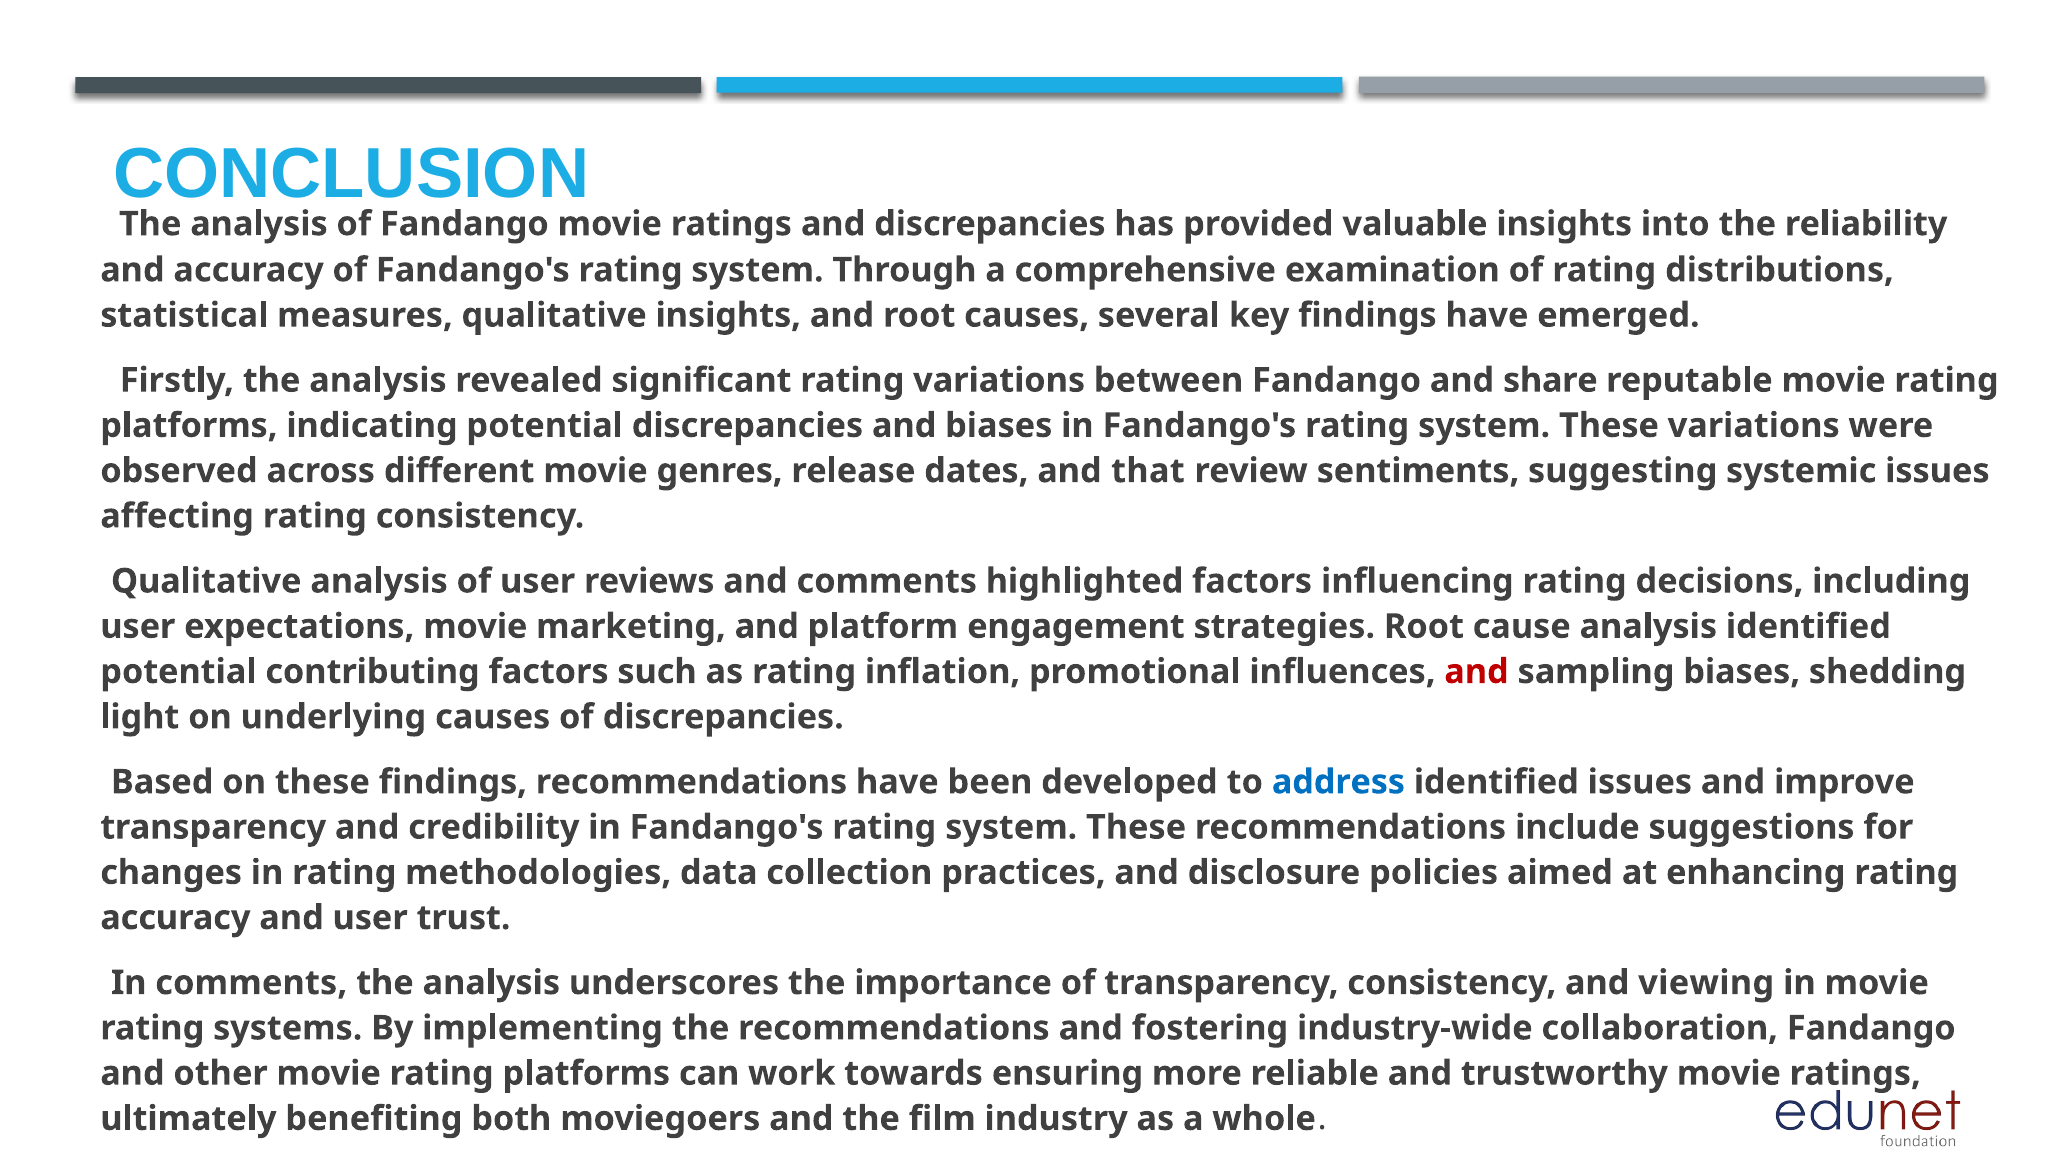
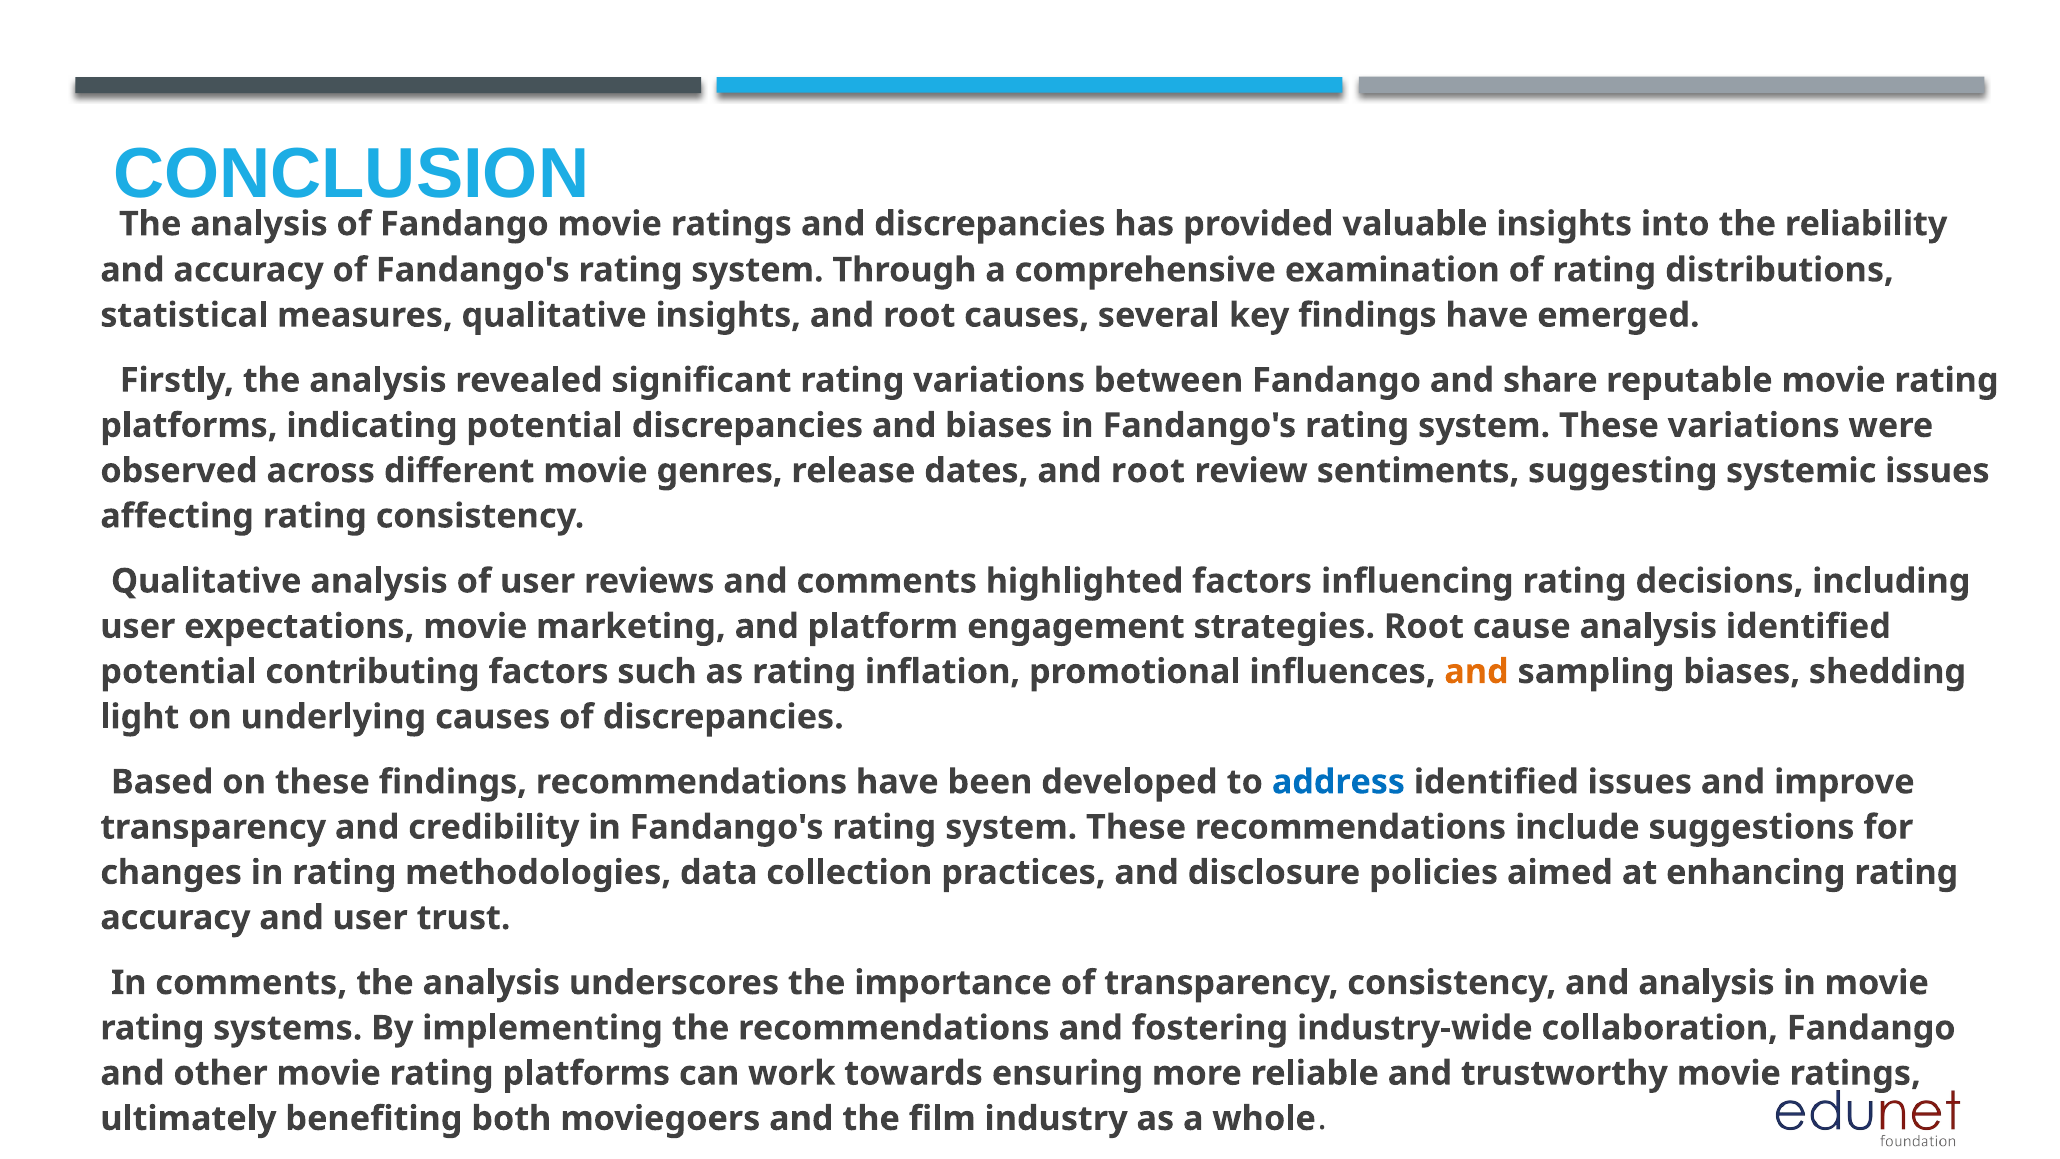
dates and that: that -> root (1148, 471)
and colour: red -> orange (1477, 672)
and viewing: viewing -> analysis (1706, 983)
